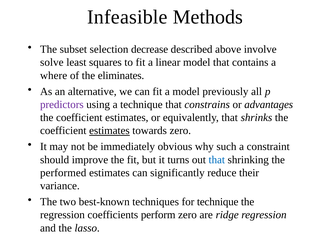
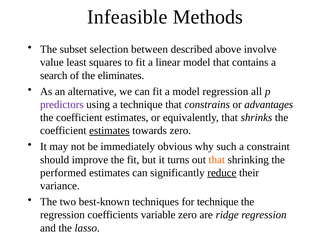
decrease: decrease -> between (150, 49)
solve: solve -> value (52, 62)
where: where -> search (54, 76)
model previously: previously -> regression (225, 92)
that colour: blue -> orange (217, 160)
reduce underline: none -> present (222, 173)
perform: perform -> variable (158, 215)
